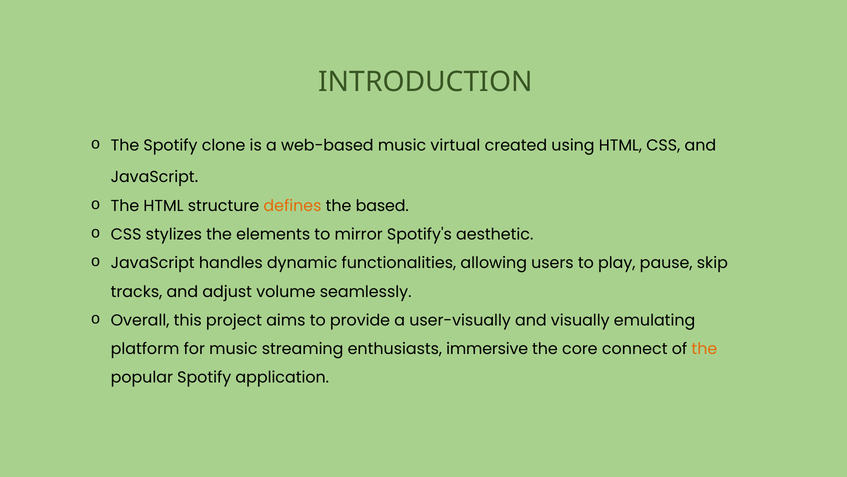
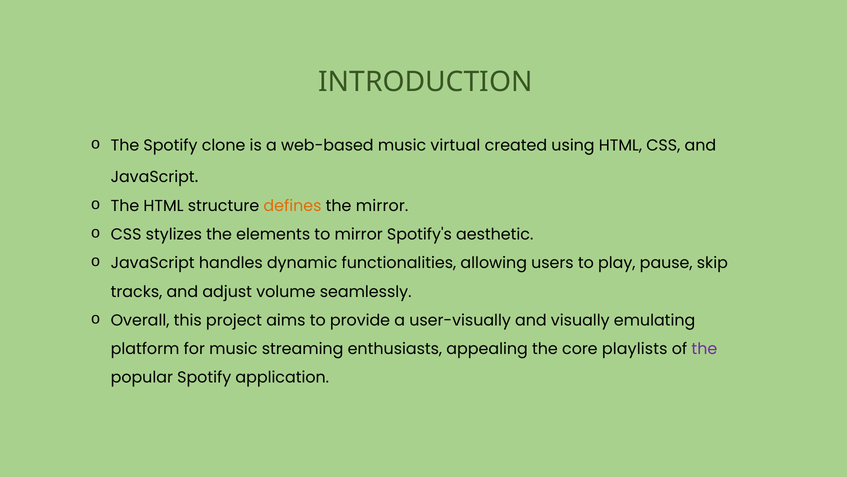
the based: based -> mirror (382, 206)
immersive: immersive -> appealing (487, 349)
connect: connect -> playlists (635, 349)
the colour: orange -> purple (704, 349)
